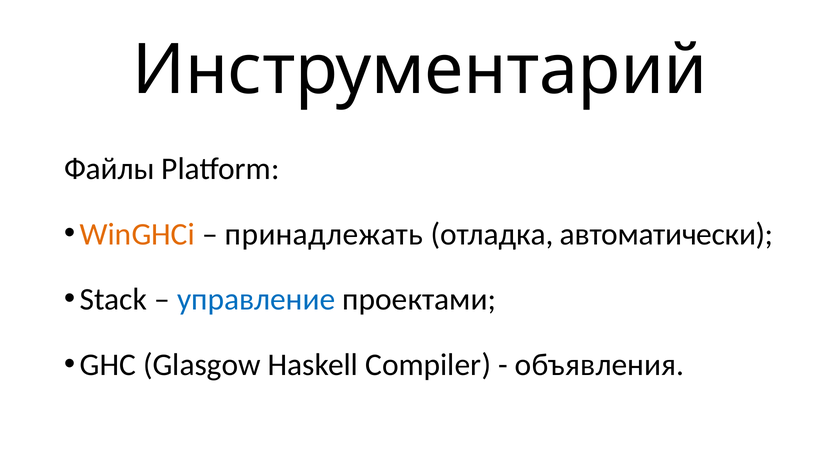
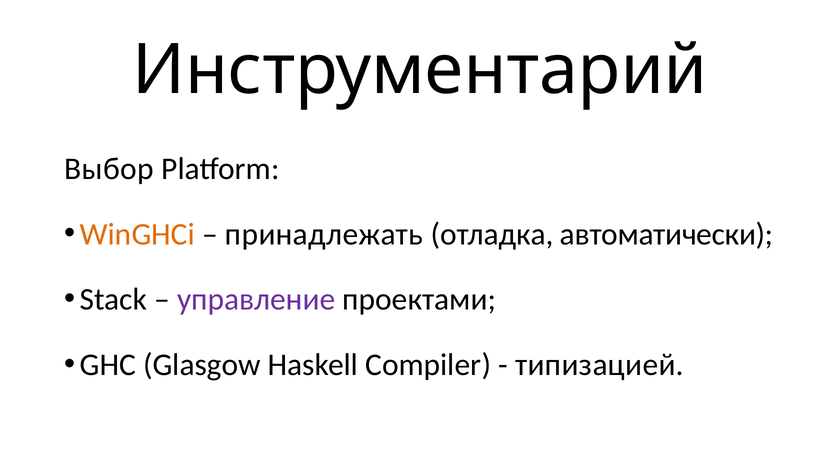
Файлы: Файлы -> Выбор (109, 169)
управление colour: blue -> purple (256, 300)
объявления: объявления -> типизацией (599, 365)
